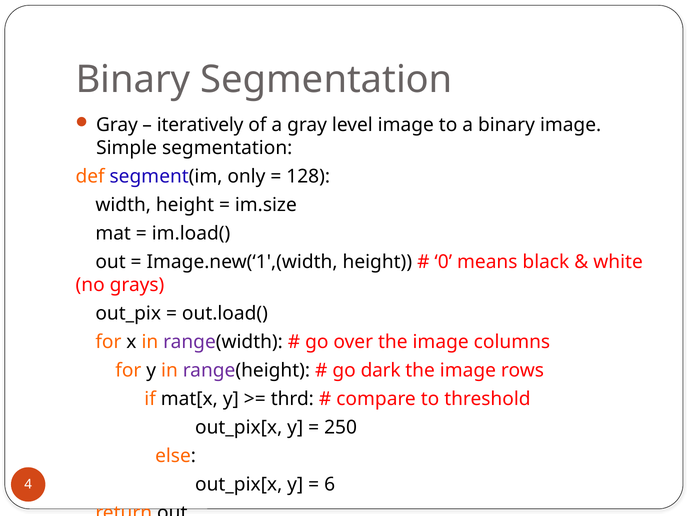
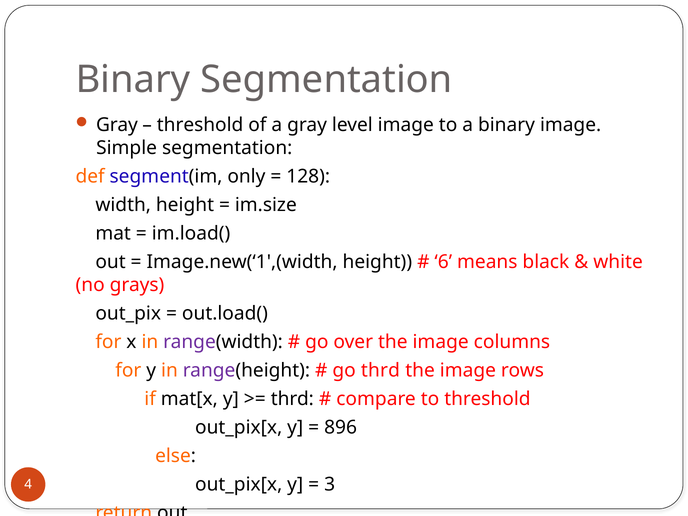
iteratively: iteratively -> threshold (200, 125)
0: 0 -> 6 (443, 262)
go dark: dark -> thrd (380, 370)
250: 250 -> 896 (341, 427)
6: 6 -> 3 (330, 484)
